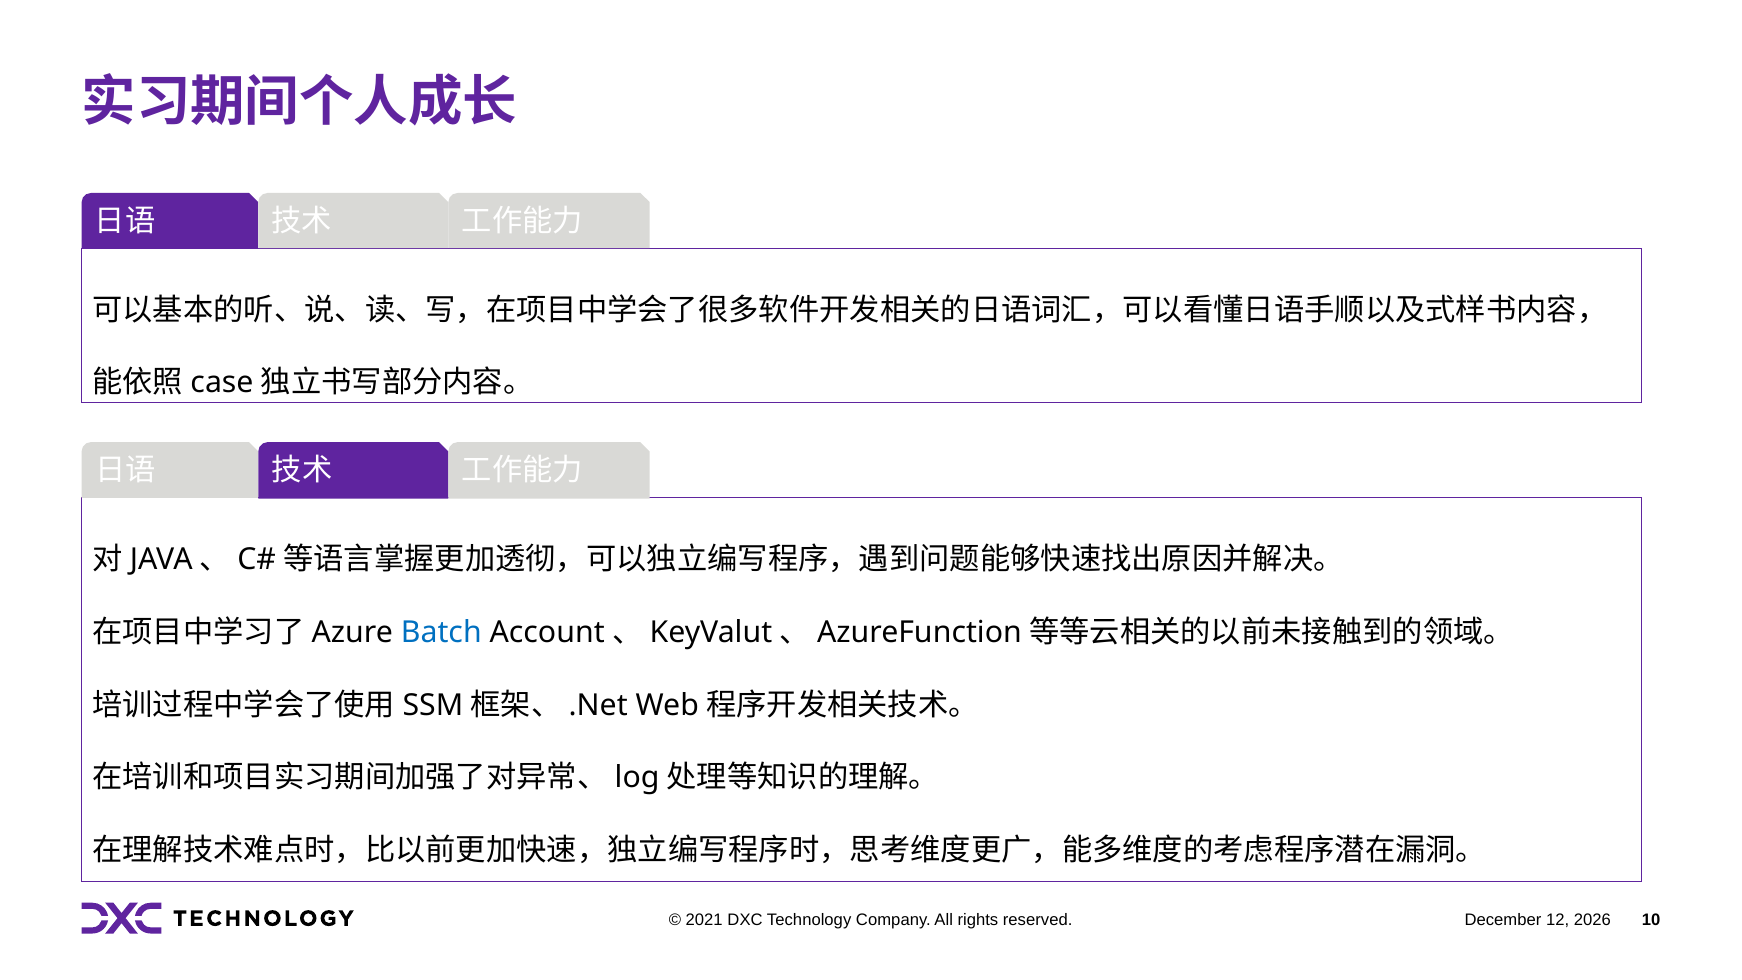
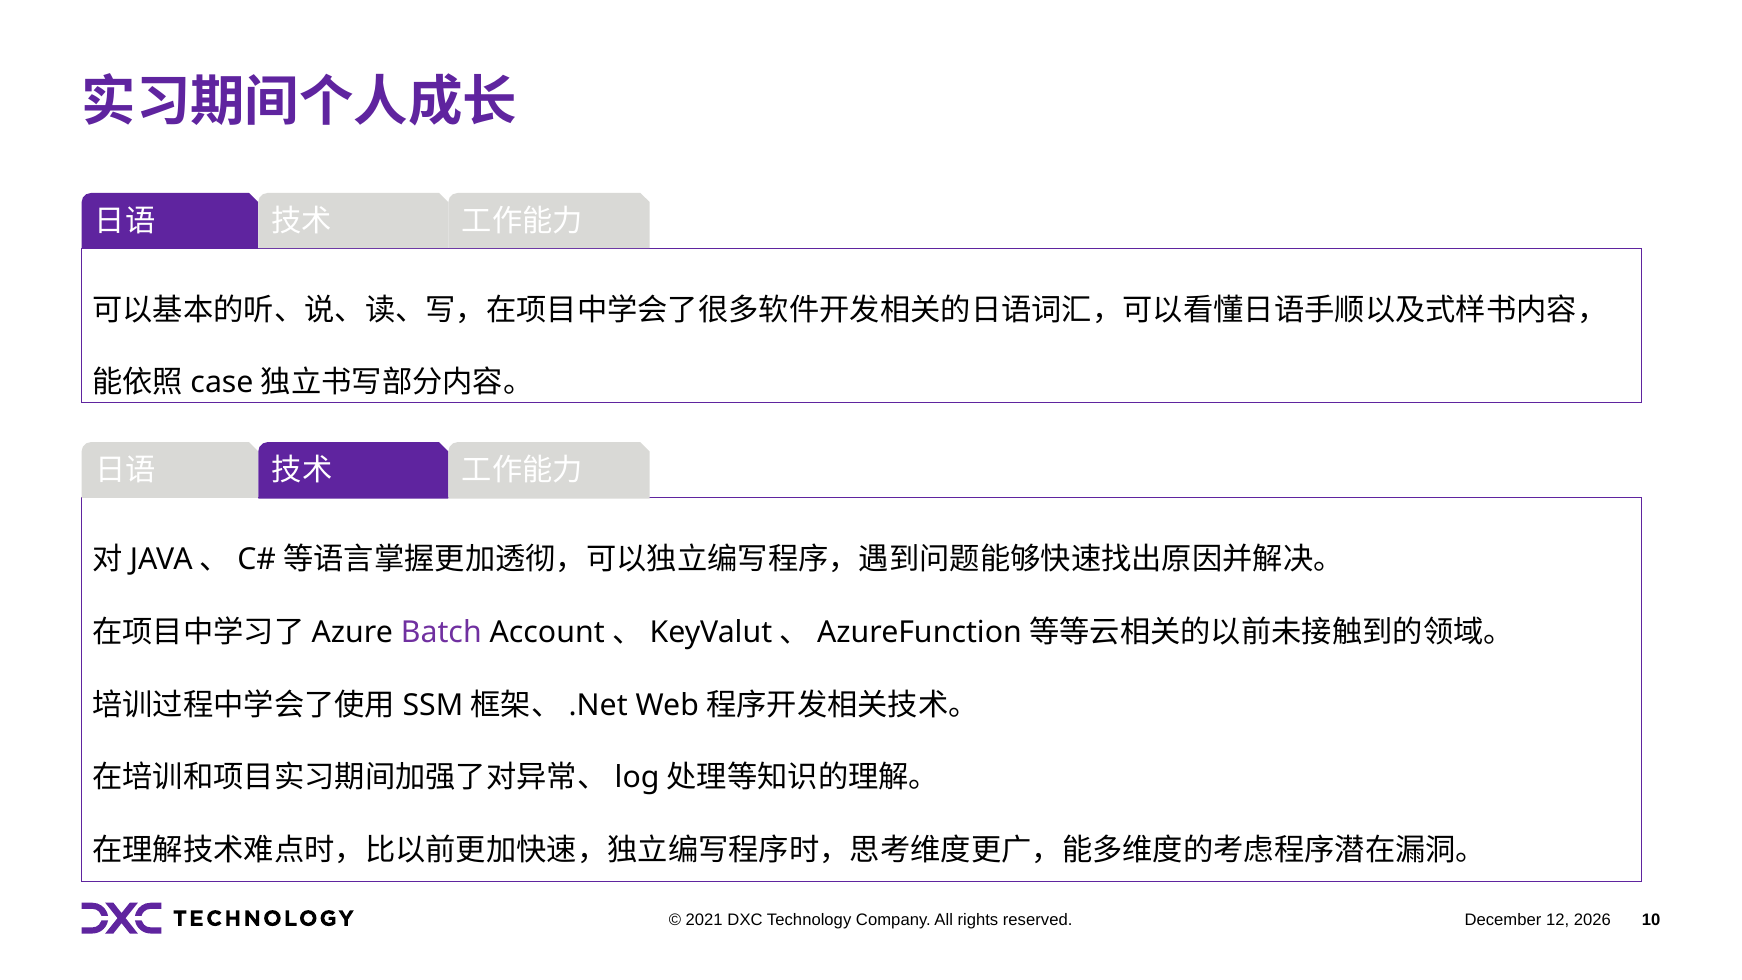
Batch colour: blue -> purple (441, 632)
